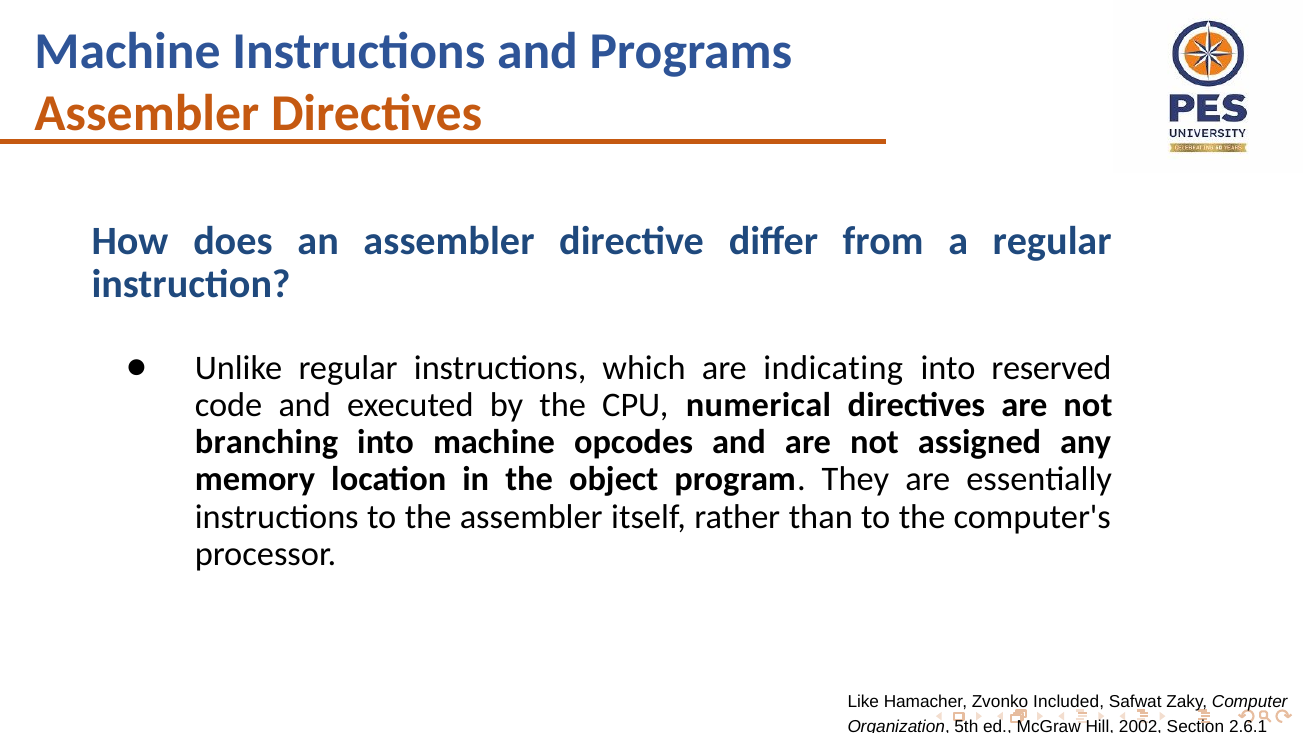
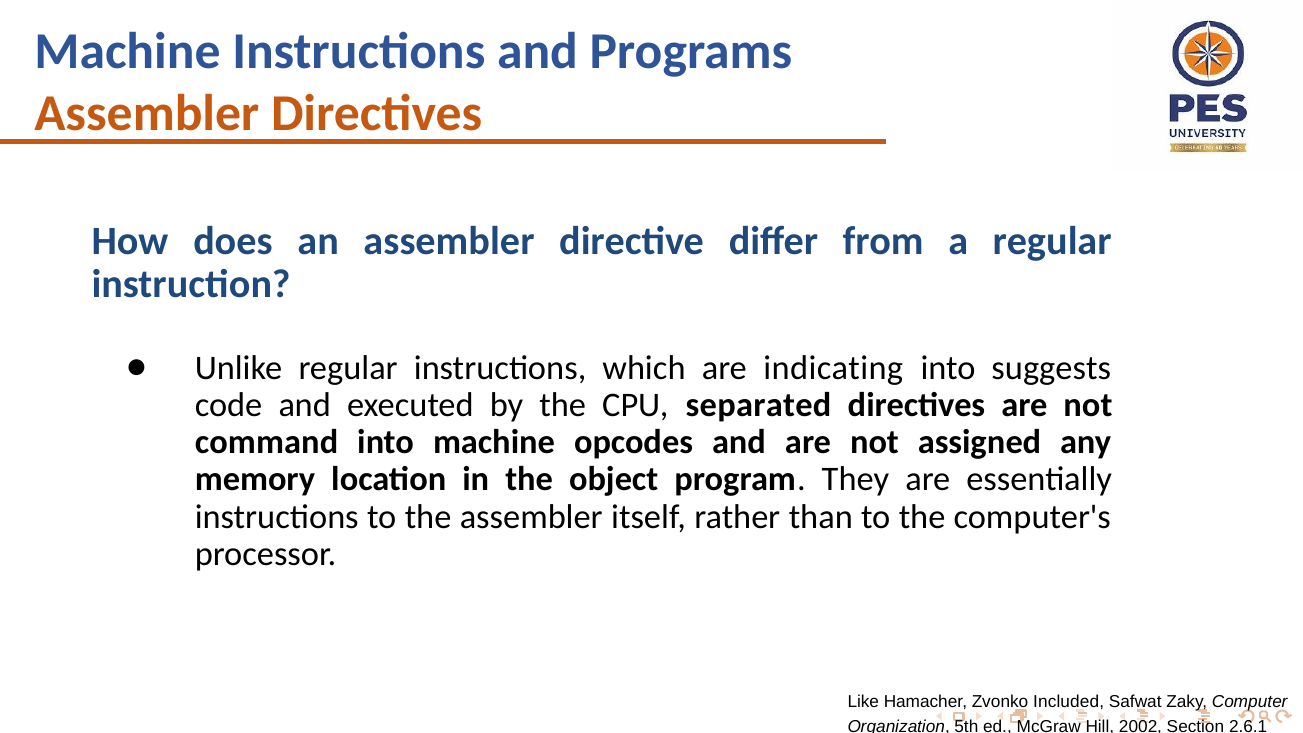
reserved: reserved -> suggests (1051, 368)
numerical: numerical -> separated (759, 405)
branching: branching -> command (267, 443)
